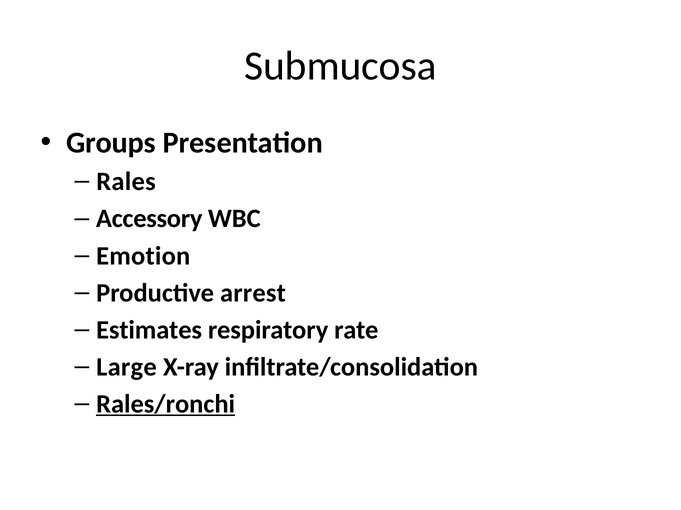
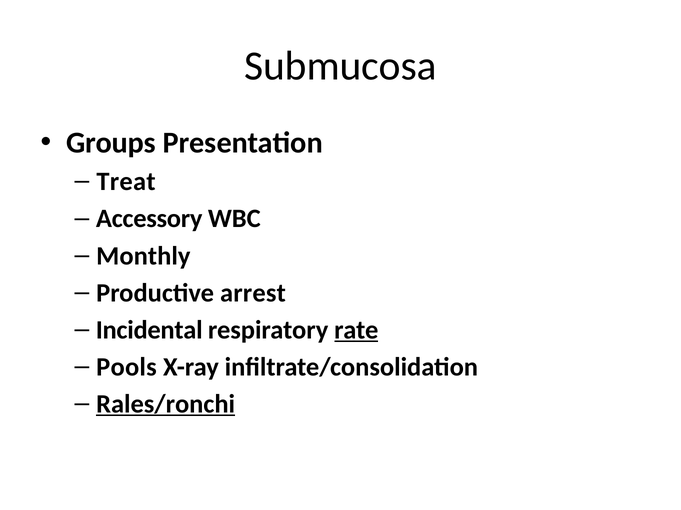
Rales: Rales -> Treat (126, 182)
Emotion: Emotion -> Monthly (143, 256)
Estimates: Estimates -> Incidental (149, 330)
rate underline: none -> present (356, 330)
Large: Large -> Pools (126, 367)
